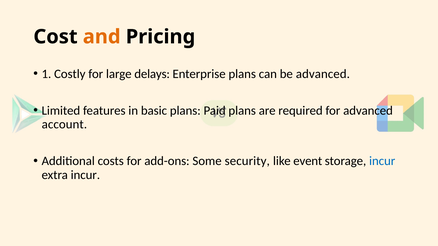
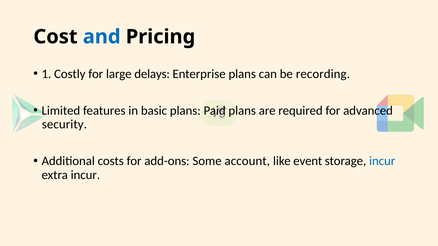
and colour: orange -> blue (102, 37)
be advanced: advanced -> recording (323, 74)
account: account -> security (64, 125)
security: security -> account (247, 161)
